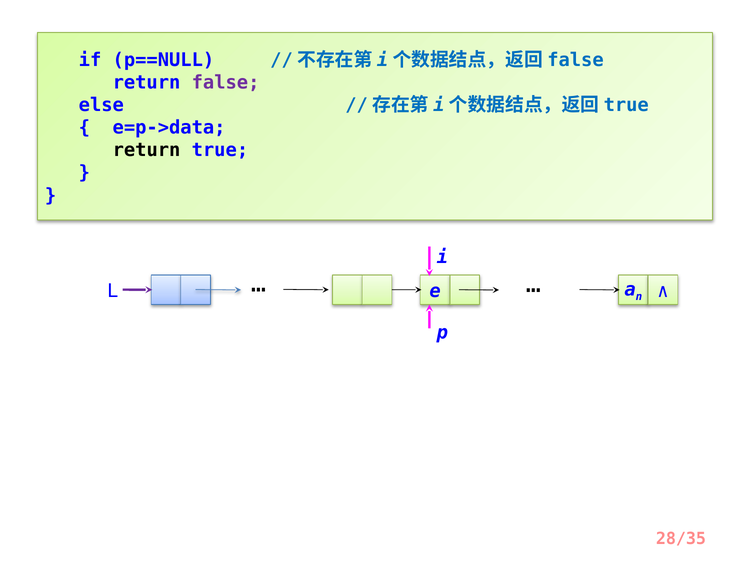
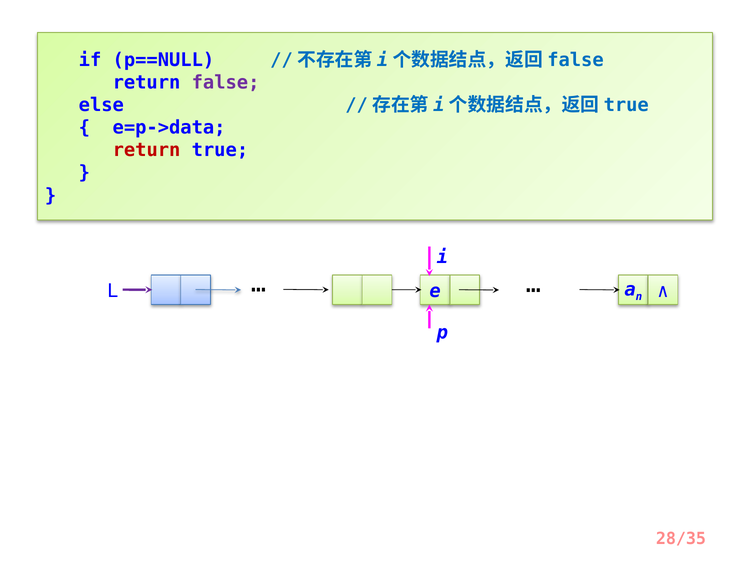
return colour: black -> red (147, 150)
